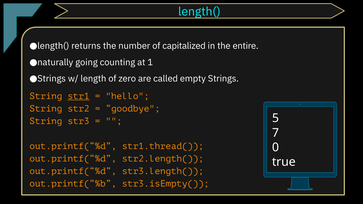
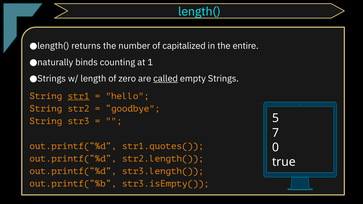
going: going -> binds (87, 62)
called underline: none -> present (166, 79)
str1.thread(: str1.thread( -> str1.quotes( (163, 146)
